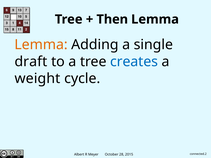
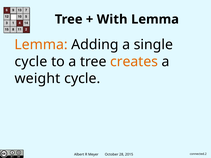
Then: Then -> With (112, 19)
draft: draft -> cycle (31, 62)
creates colour: blue -> orange (134, 62)
